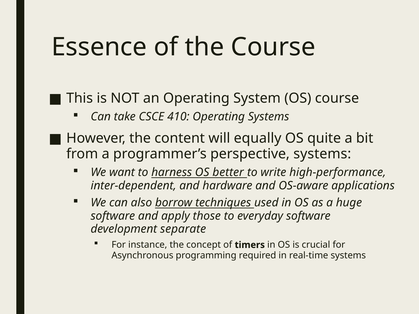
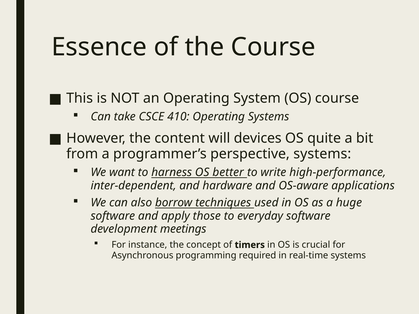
equally: equally -> devices (258, 138)
separate: separate -> meetings (183, 229)
